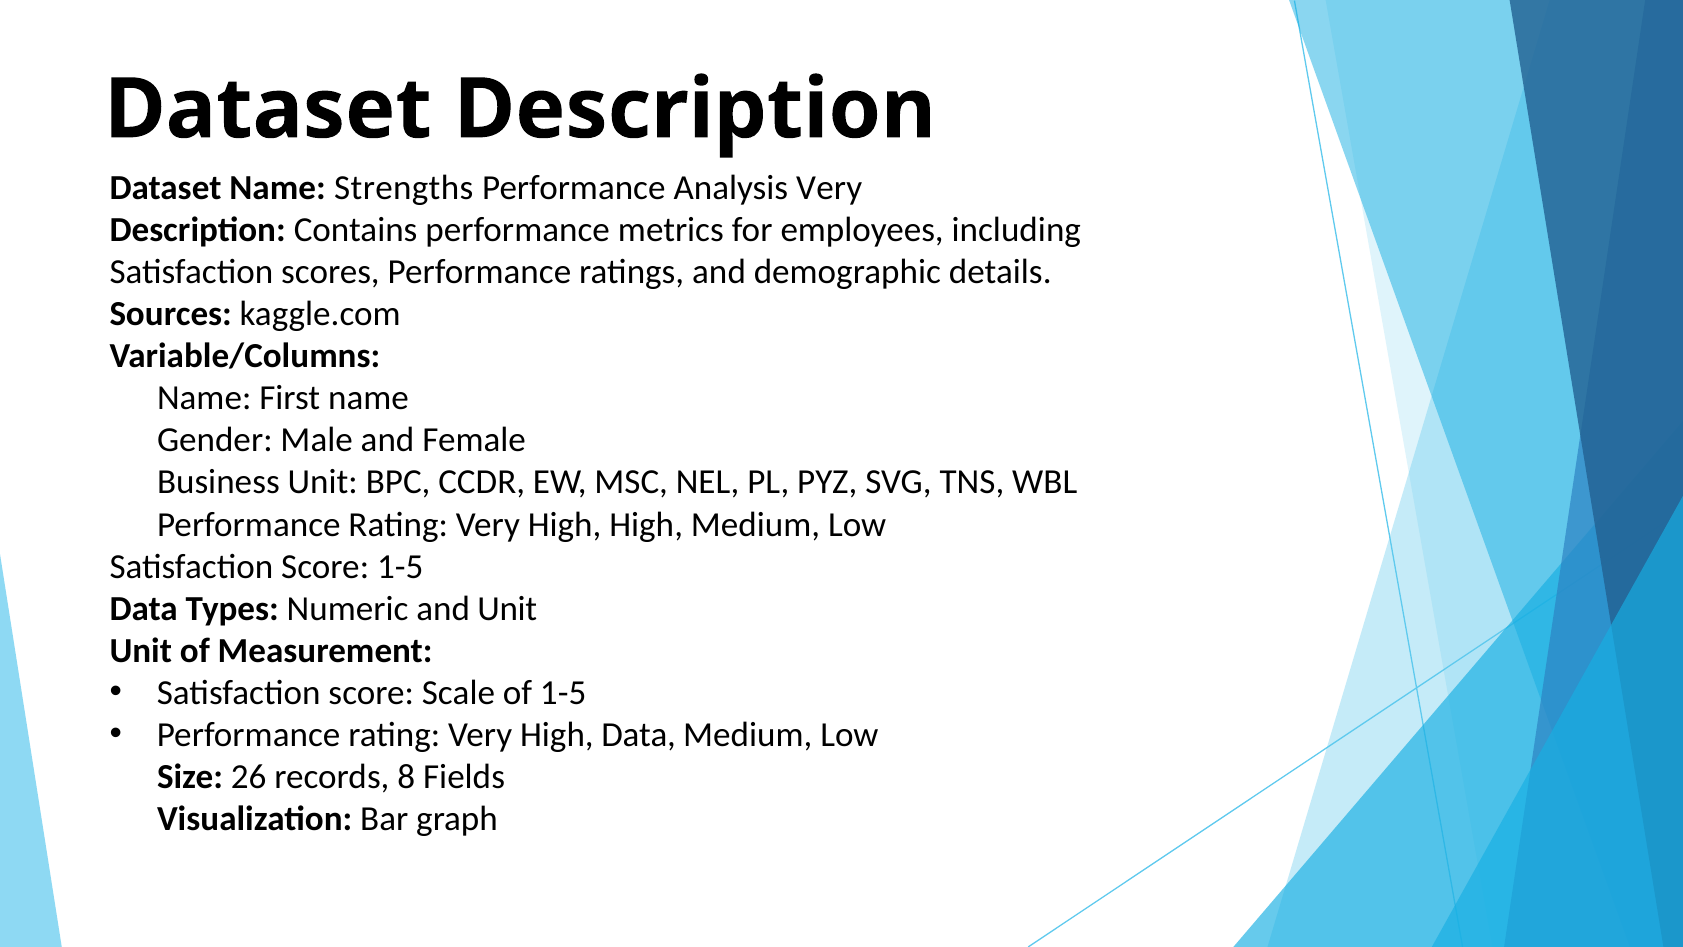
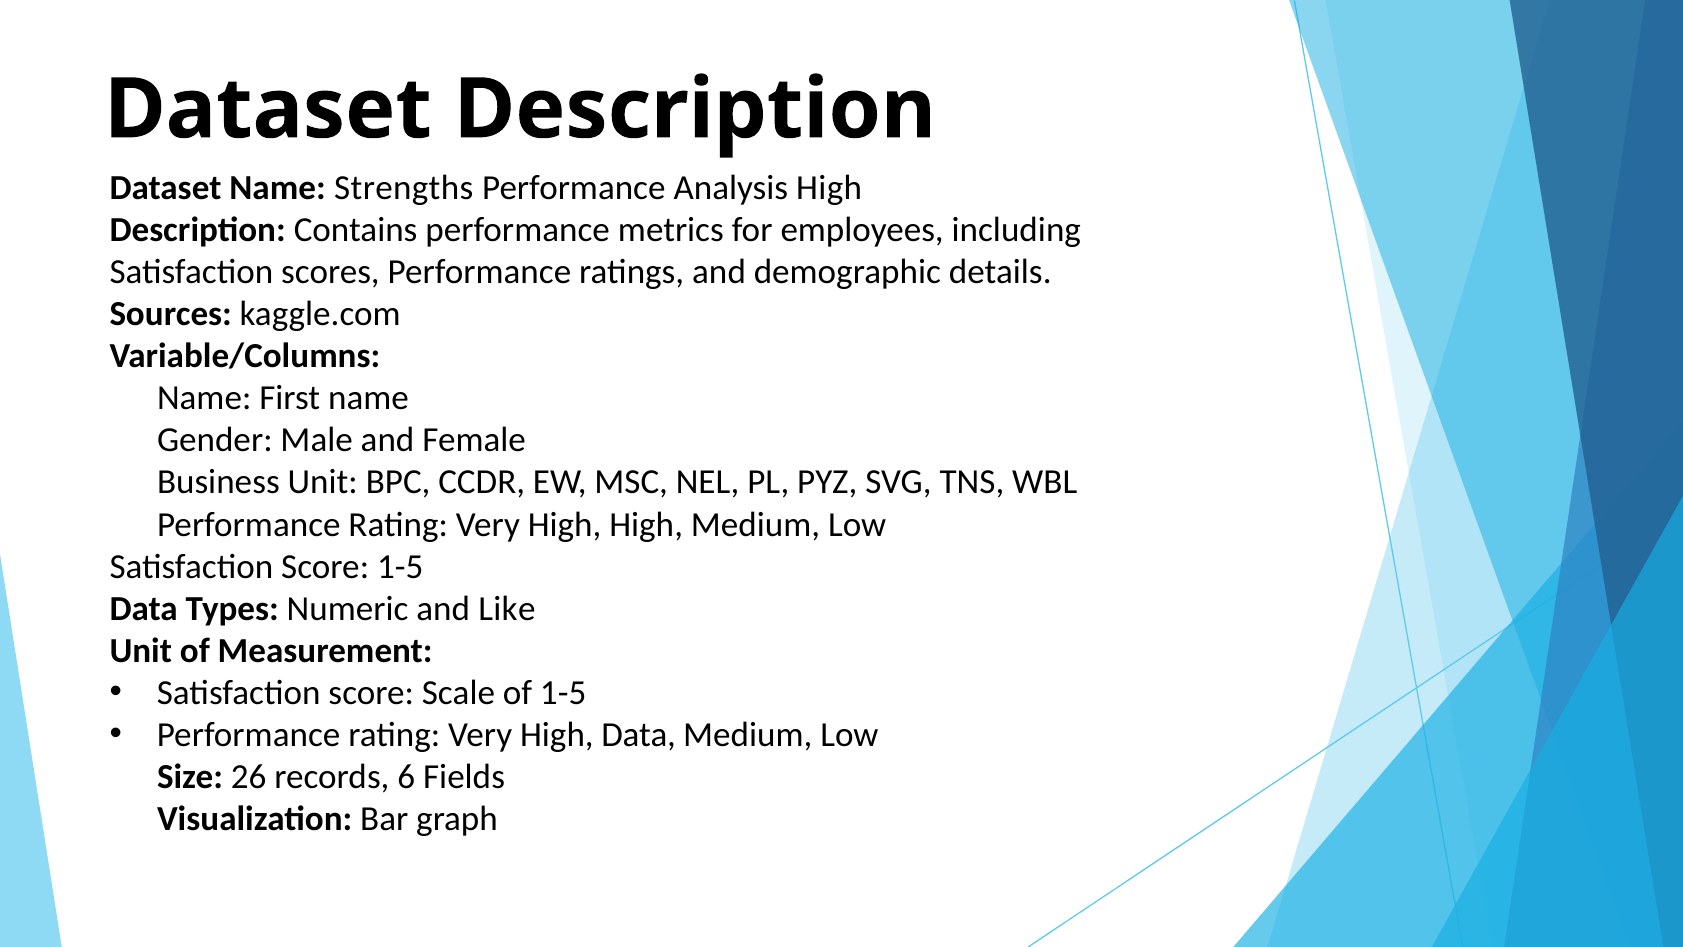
Analysis Very: Very -> High (829, 188)
and Unit: Unit -> Like (507, 608)
8: 8 -> 6 (406, 777)
